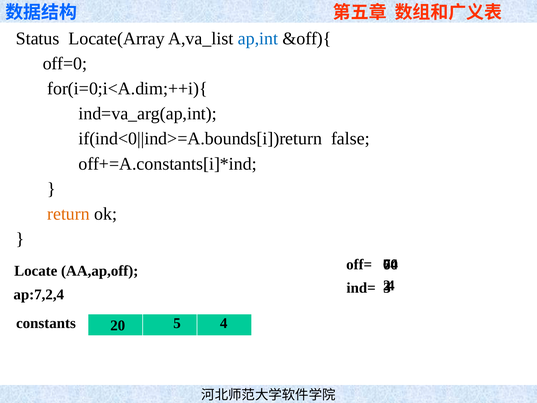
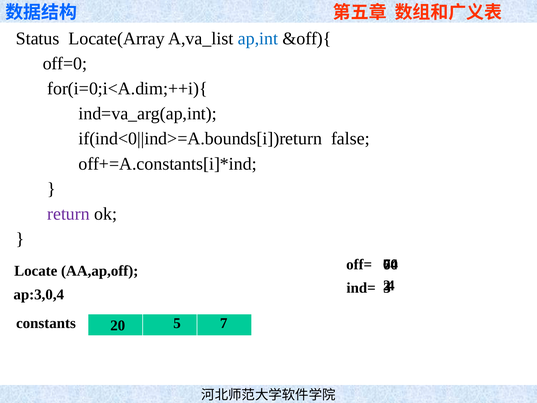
return colour: orange -> purple (69, 214)
ap:7,2,4: ap:7,2,4 -> ap:3,0,4 (39, 294)
4: 4 -> 7 (224, 323)
